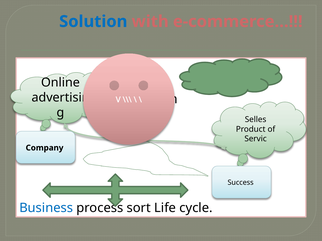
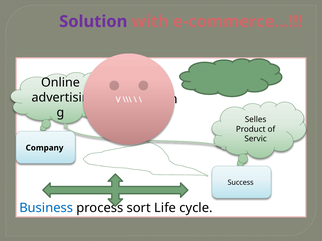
Solution colour: blue -> purple (93, 22)
